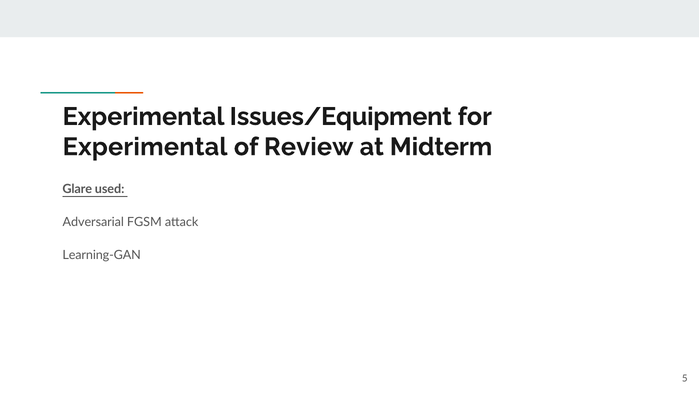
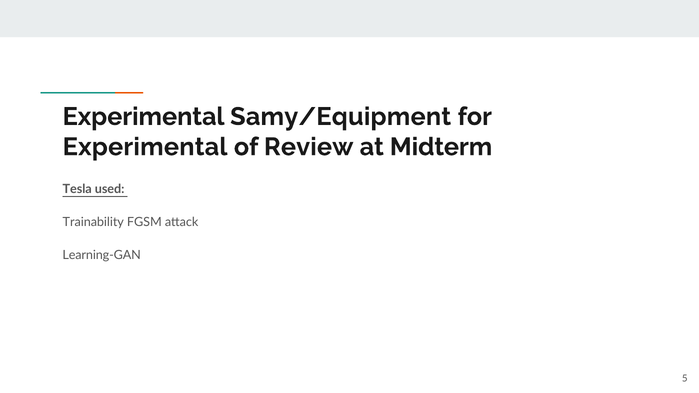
Issues/Equipment: Issues/Equipment -> Samy/Equipment (341, 117)
Glare: Glare -> Tesla (77, 189)
Adversarial: Adversarial -> Trainability (93, 222)
